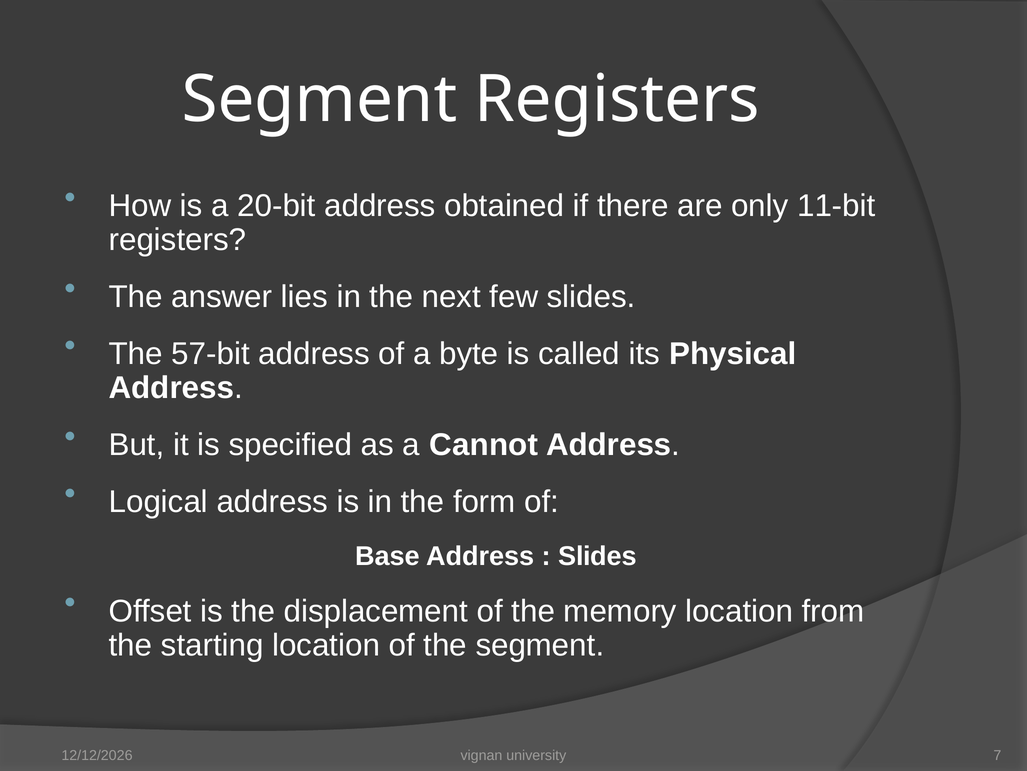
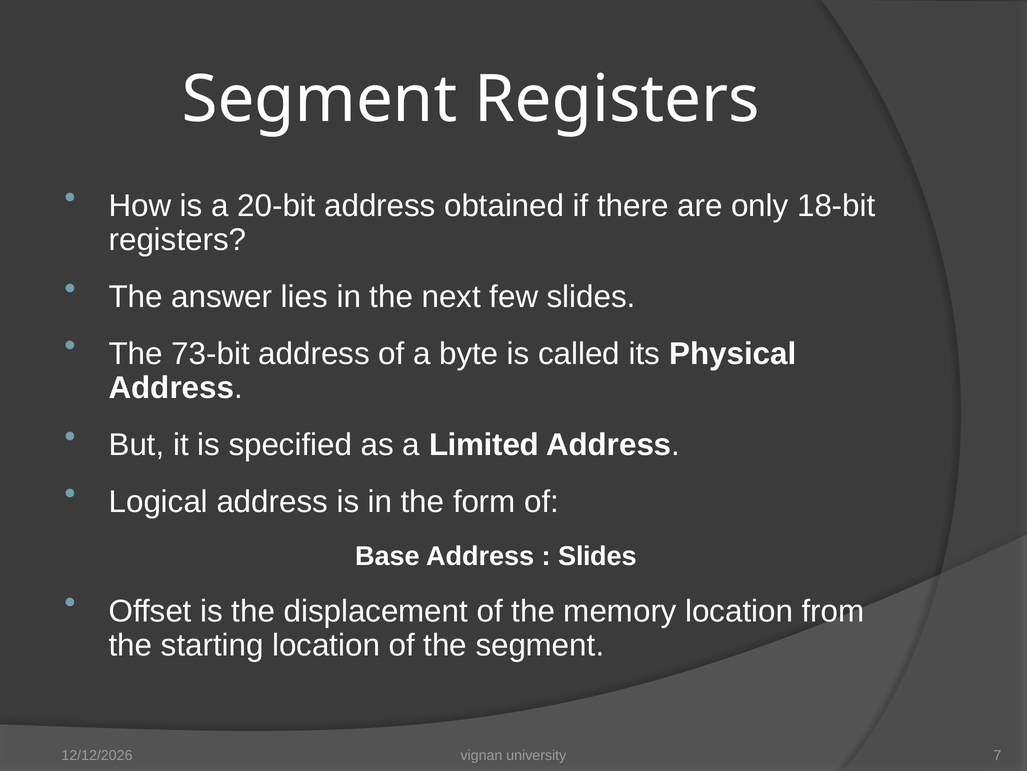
11-bit: 11-bit -> 18-bit (836, 206)
57-bit: 57-bit -> 73-bit (211, 354)
Cannot: Cannot -> Limited (484, 445)
